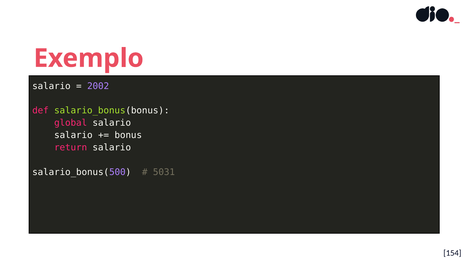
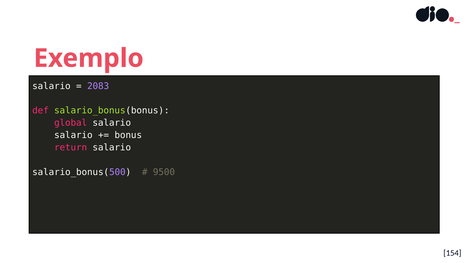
2002: 2002 -> 2083 (98, 86)
5031: 5031 -> 9500 (164, 172)
